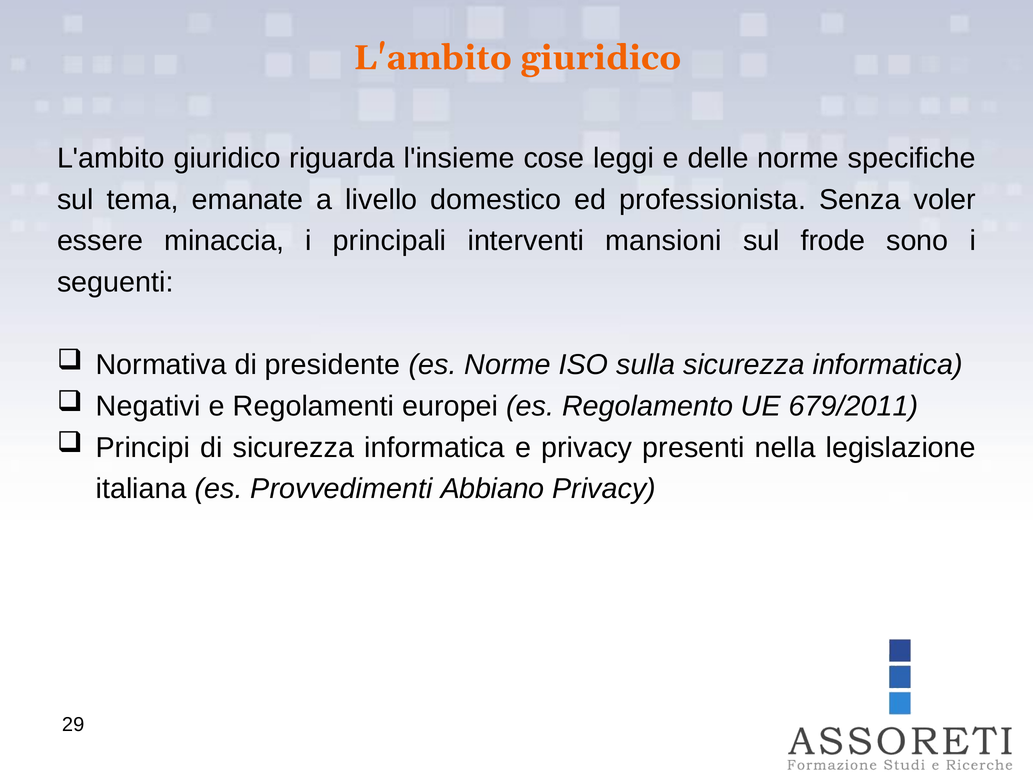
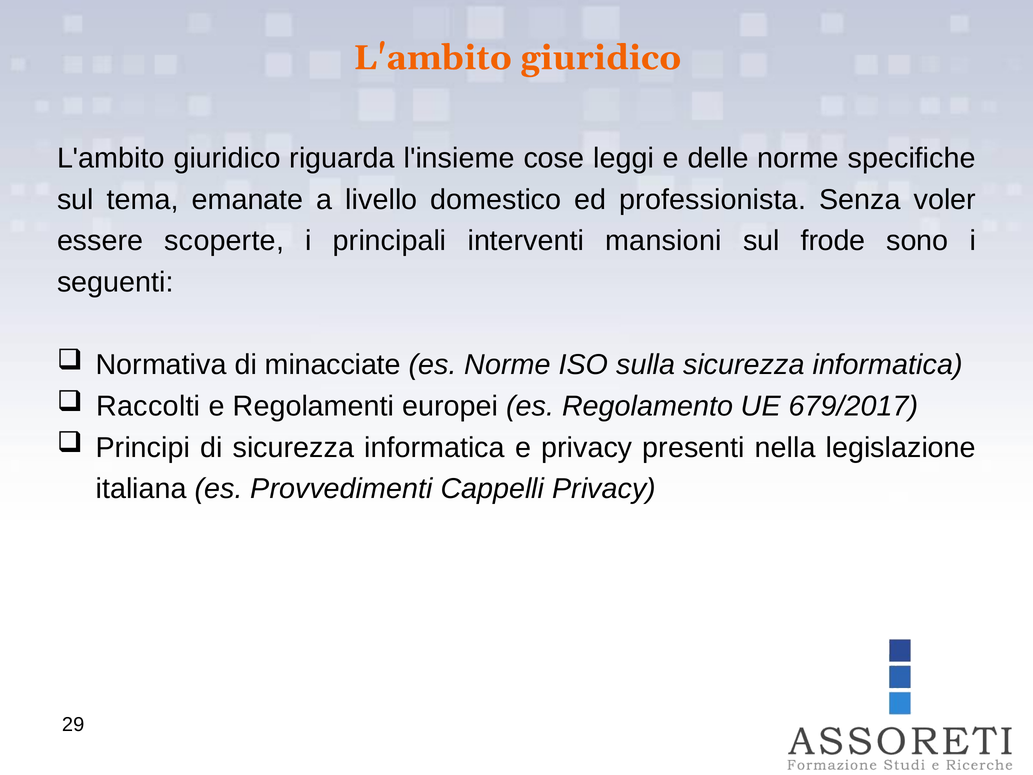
minaccia: minaccia -> scoperte (224, 241)
presidente: presidente -> minacciate (333, 365)
Negativi: Negativi -> Raccolti (148, 406)
679/2011: 679/2011 -> 679/2017 (854, 406)
Abbiano: Abbiano -> Cappelli (492, 489)
